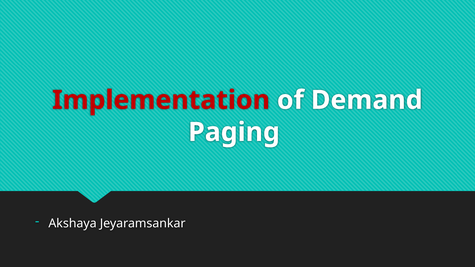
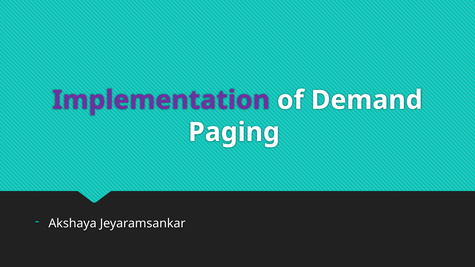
Implementation colour: red -> purple (161, 100)
